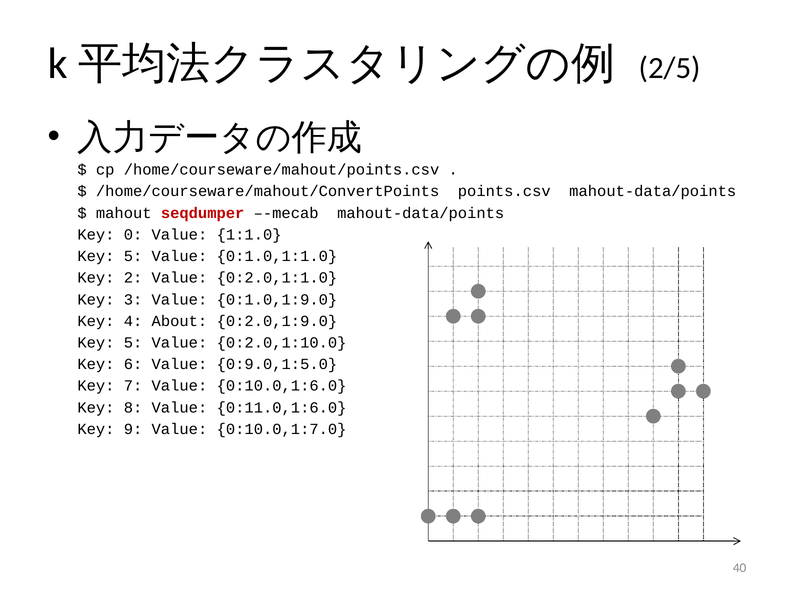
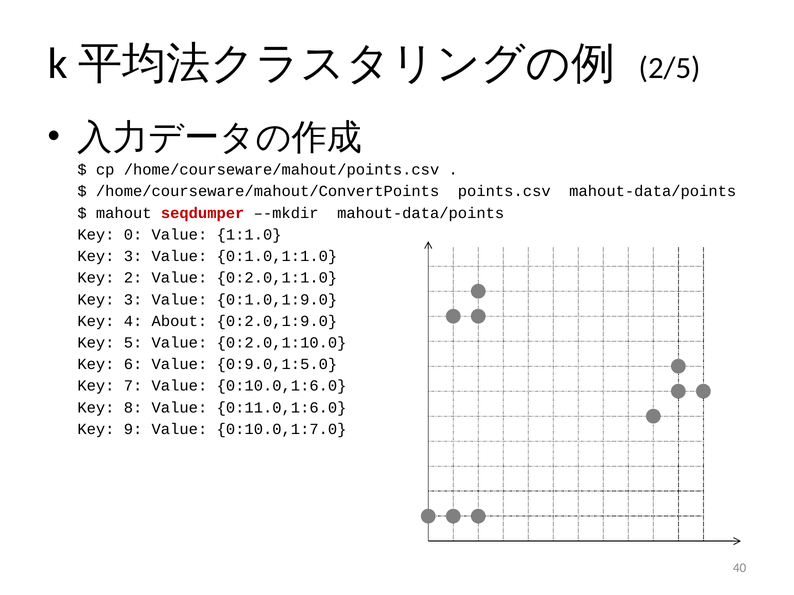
–-mecab: –-mecab -> –-mkdir (286, 213)
5: 5 -> 3 (133, 256)
